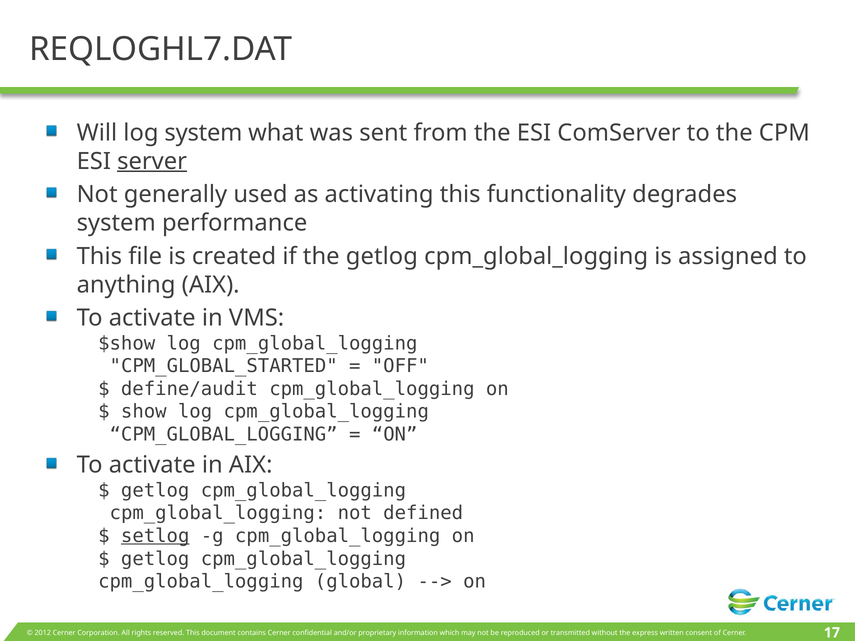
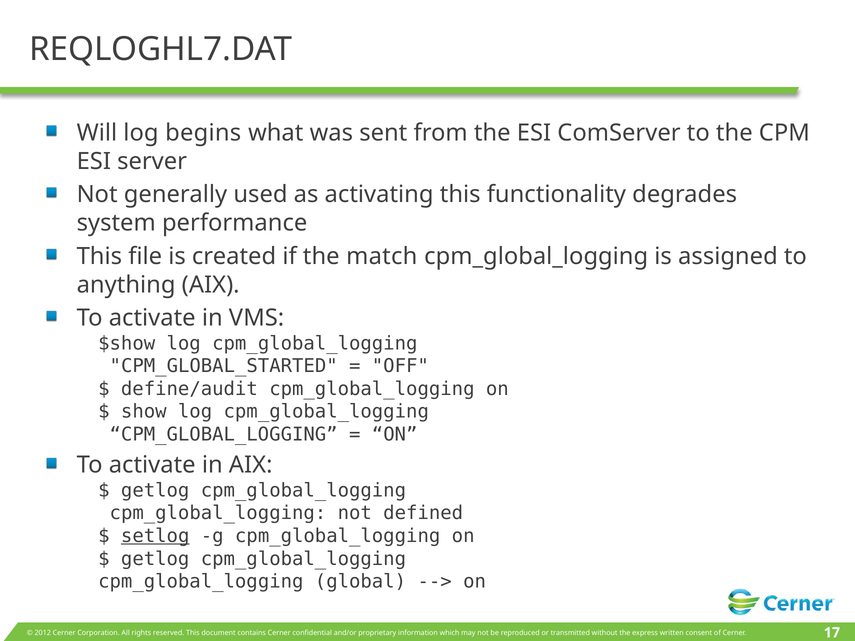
log system: system -> begins (203, 133)
server underline: present -> none (152, 161)
the getlog: getlog -> match (382, 256)
